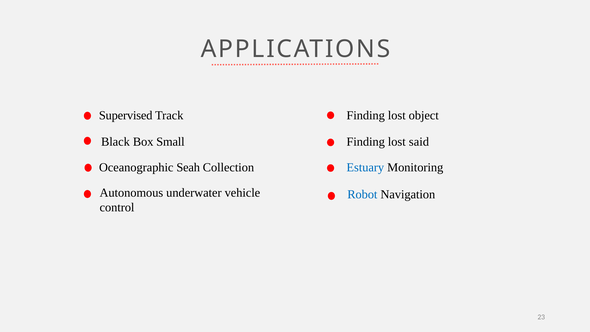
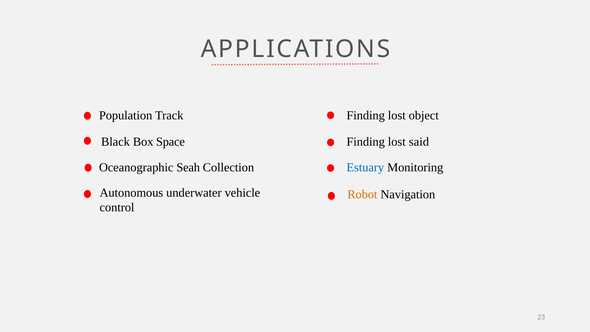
Supervised: Supervised -> Population (126, 115)
Small: Small -> Space (170, 142)
Robot colour: blue -> orange (362, 194)
